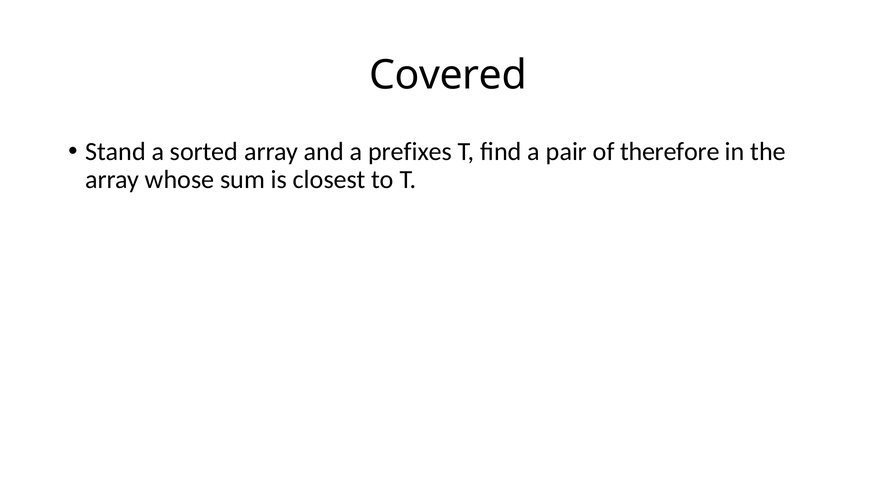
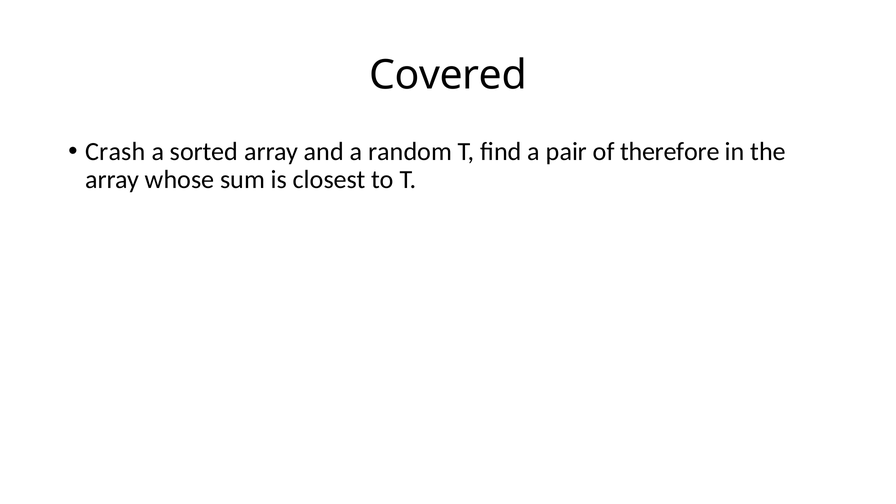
Stand: Stand -> Crash (115, 151)
prefixes: prefixes -> random (410, 151)
